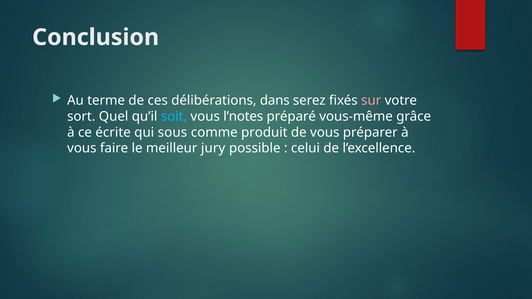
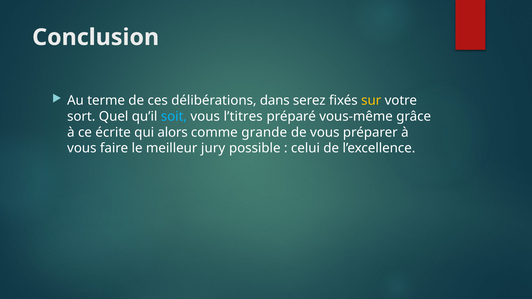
sur colour: pink -> yellow (371, 100)
l’notes: l’notes -> l’titres (243, 116)
sous: sous -> alors (173, 132)
produit: produit -> grande (264, 132)
